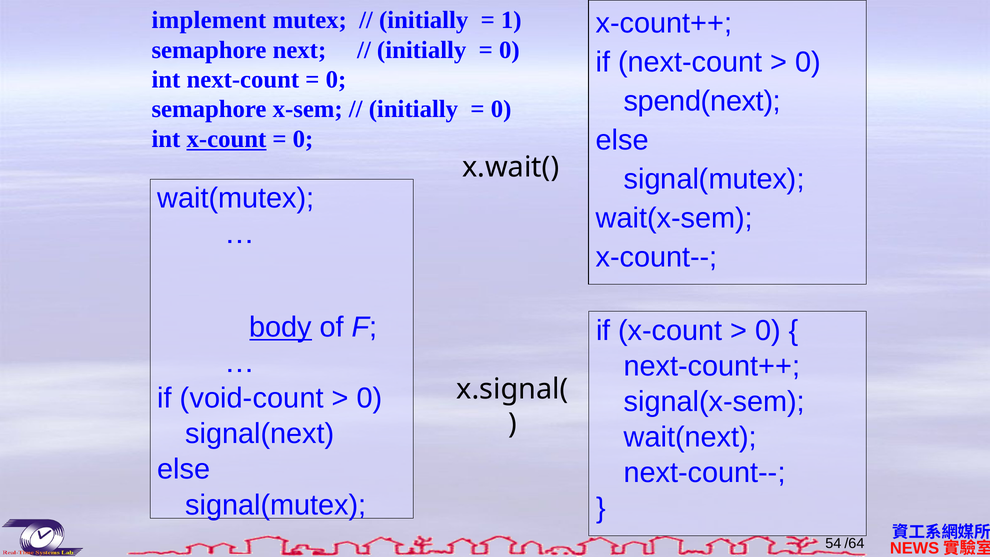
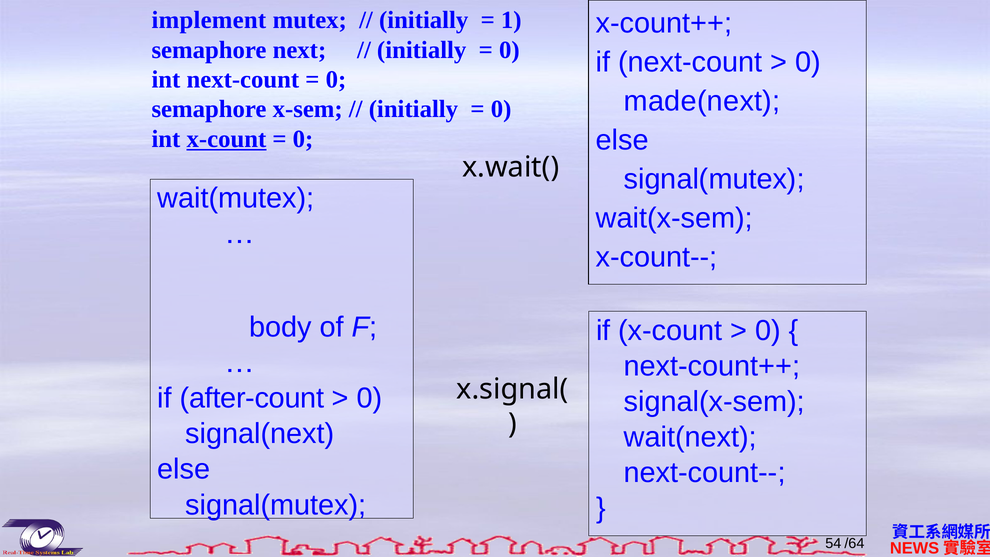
spend(next: spend(next -> made(next (702, 101)
body underline: present -> none (281, 327)
void-count: void-count -> after-count (252, 398)
